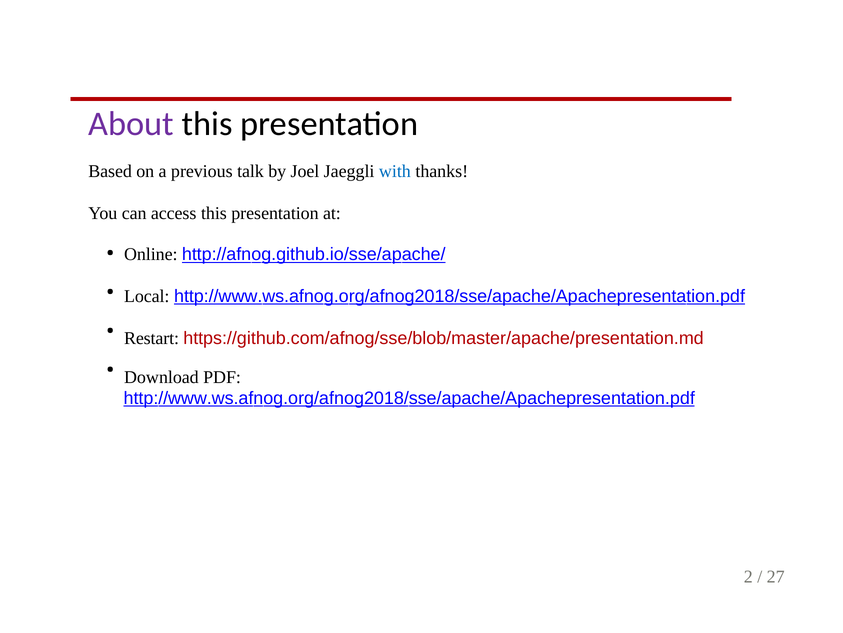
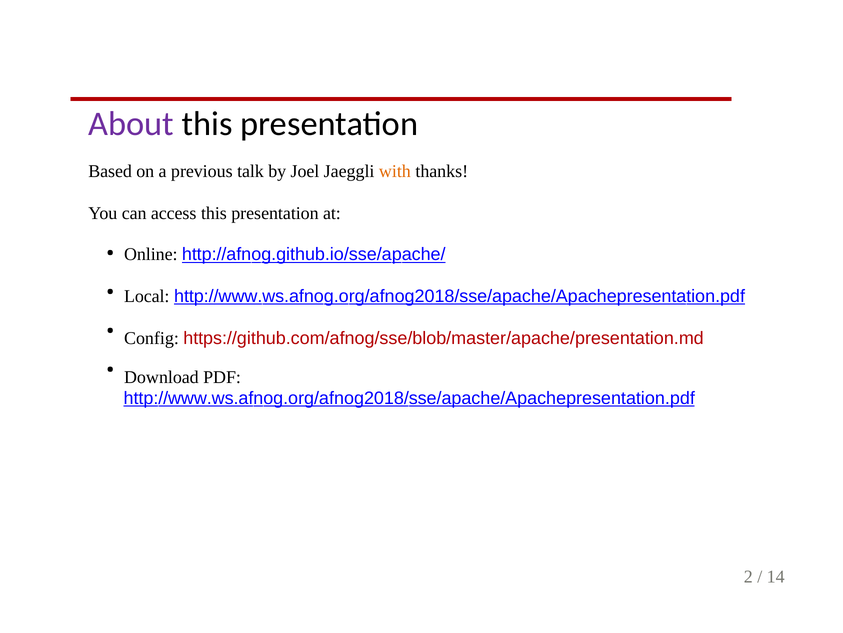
with colour: blue -> orange (395, 171)
Restart: Restart -> Config (151, 338)
27: 27 -> 14 (776, 576)
